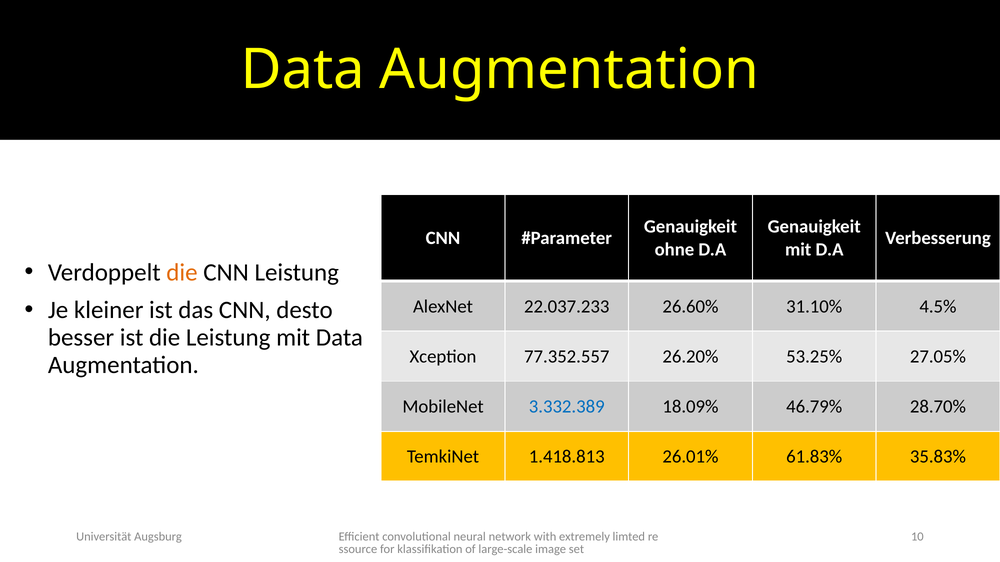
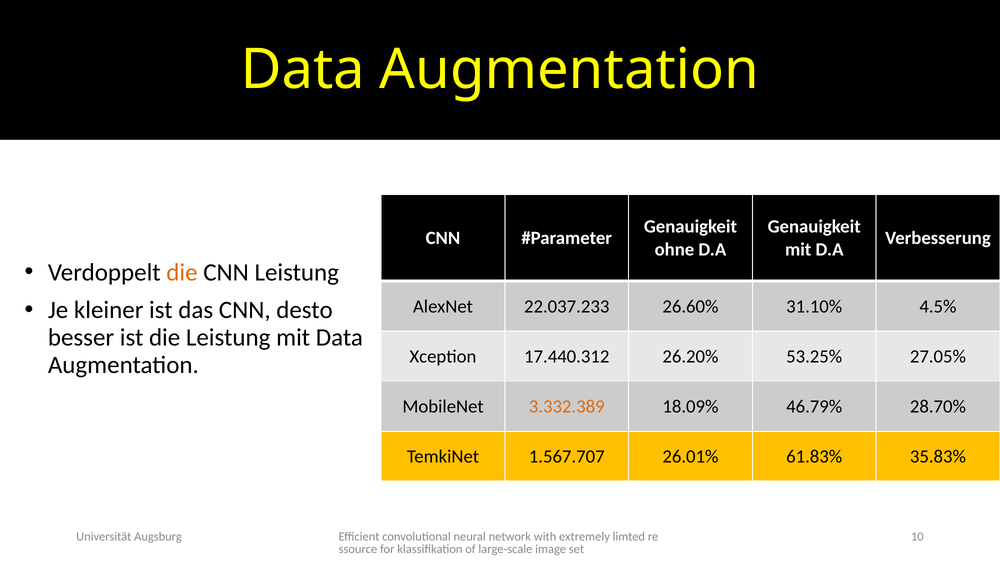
77.352.557: 77.352.557 -> 17.440.312 (567, 357)
3.332.389 colour: blue -> orange (567, 407)
1.418.813: 1.418.813 -> 1.567.707 (567, 457)
